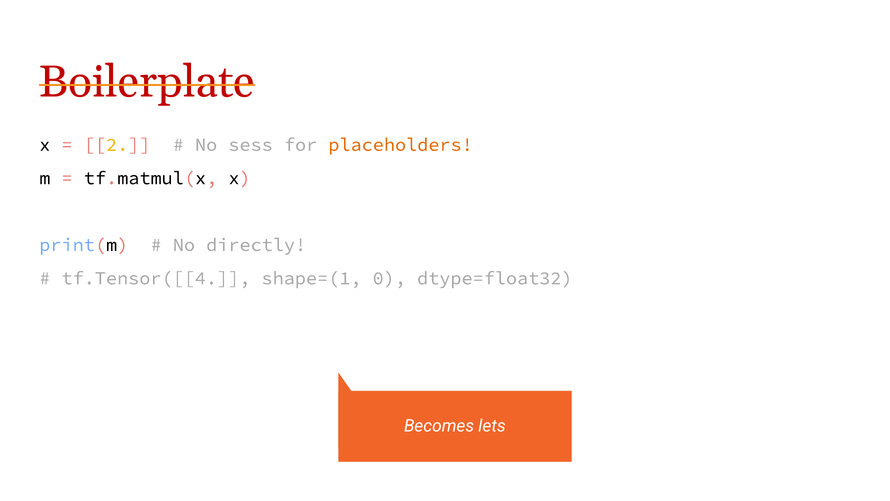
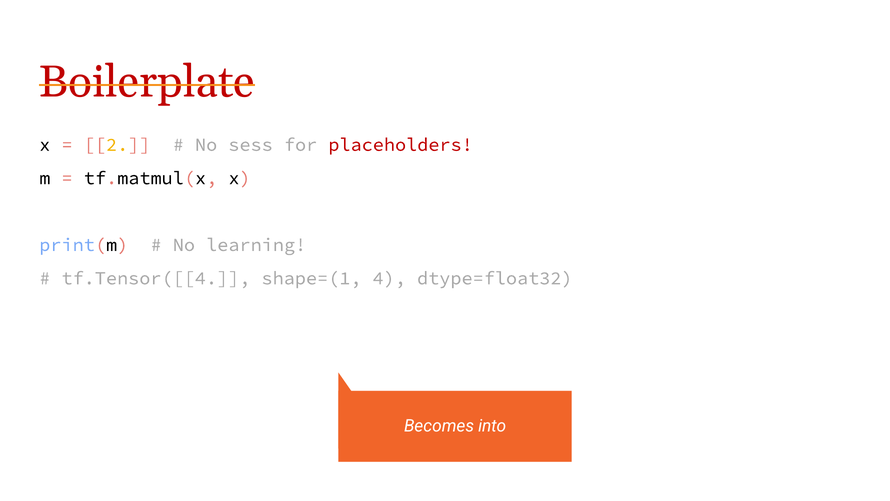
placeholders colour: orange -> red (401, 145)
directly: directly -> learning (256, 245)
0: 0 -> 4 (389, 278)
lets: lets -> into (492, 426)
